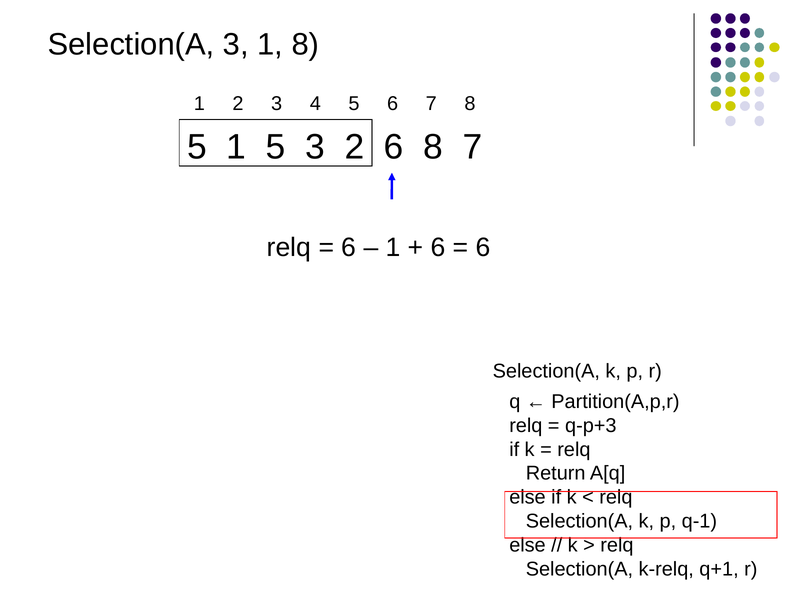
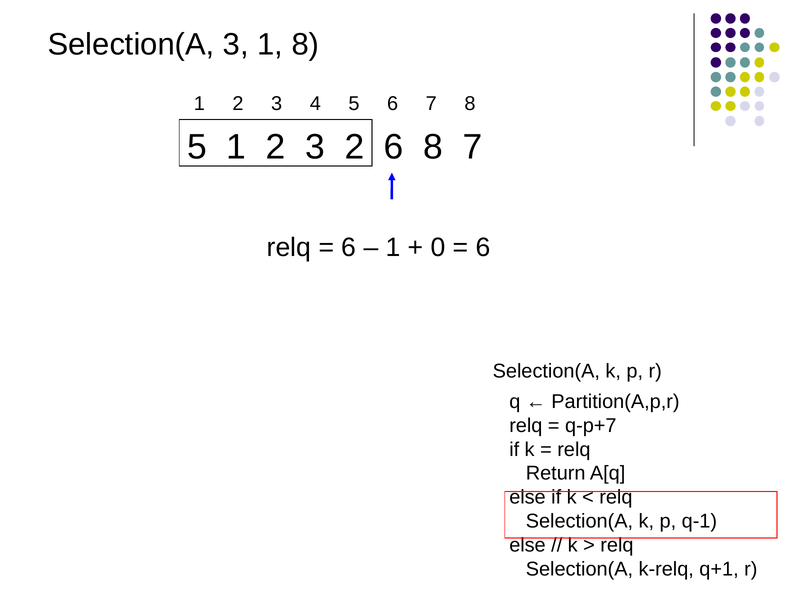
5 1 5: 5 -> 2 (276, 147)
6: 6 -> 0 (438, 248)
q-p+3: q-p+3 -> q-p+7 (591, 425)
